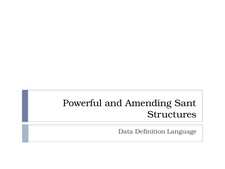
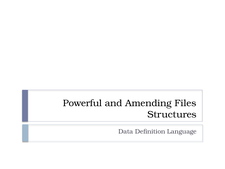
Sant: Sant -> Files (185, 103)
